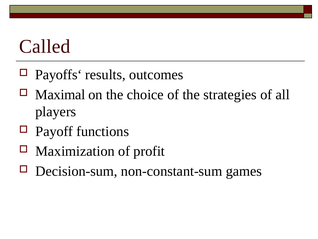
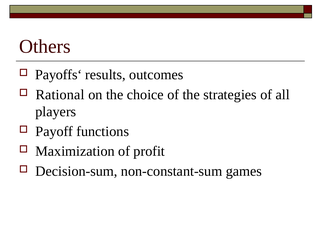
Called: Called -> Others (45, 46)
Maximal: Maximal -> Rational (60, 94)
